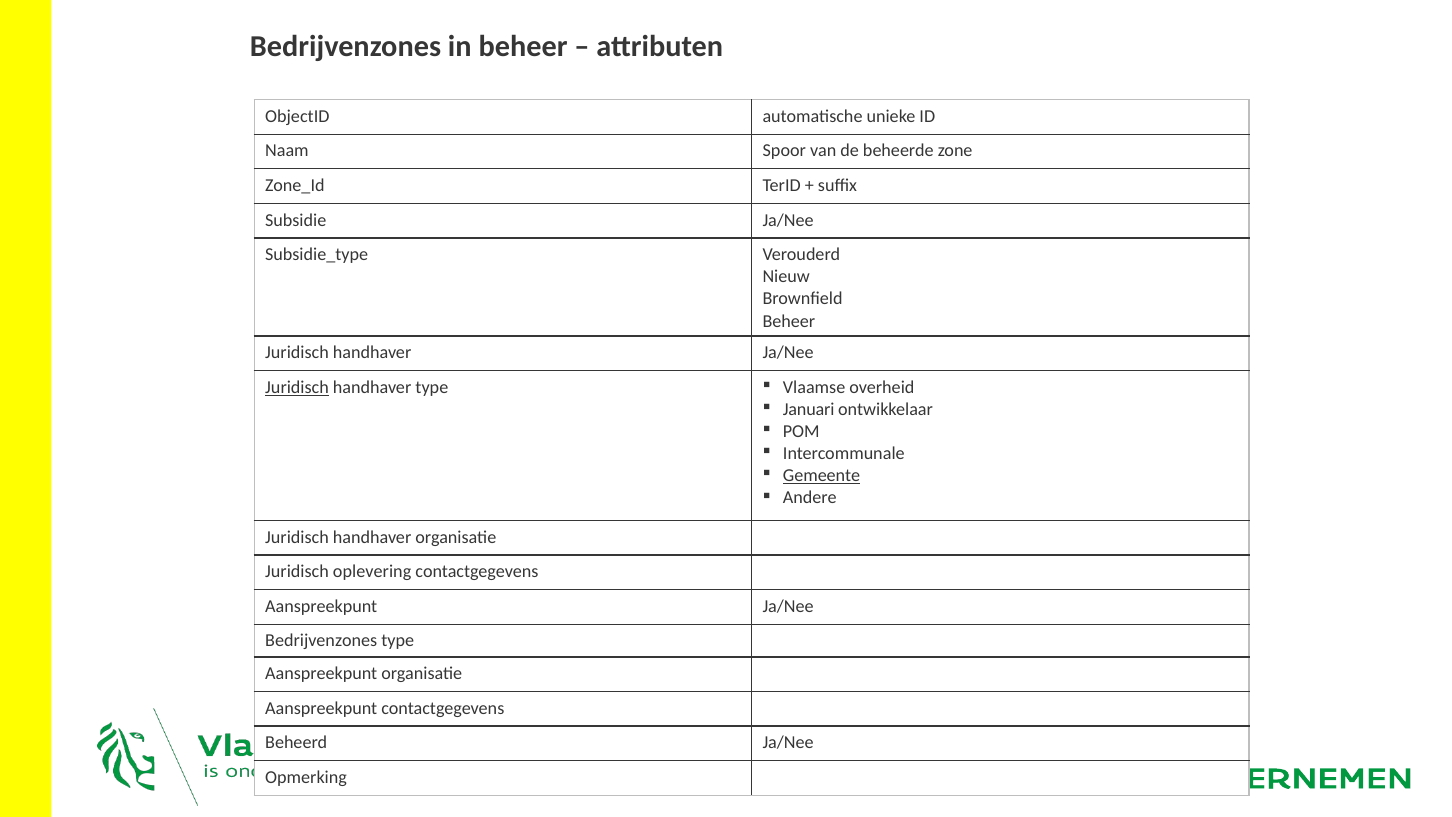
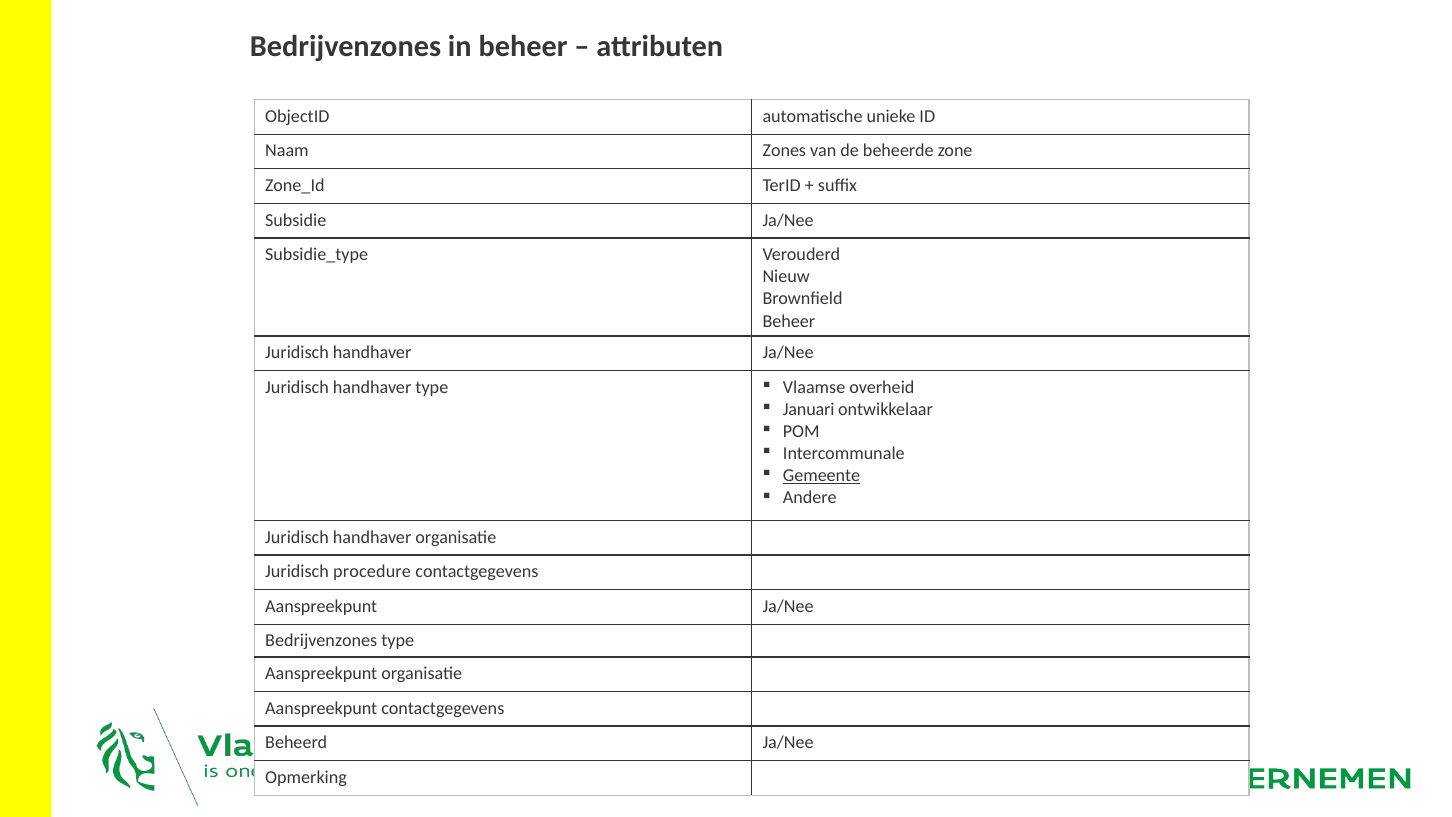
Spoor: Spoor -> Zones (784, 151)
Juridisch underline: present -> none (297, 387)
oplevering: oplevering -> procedure (372, 572)
